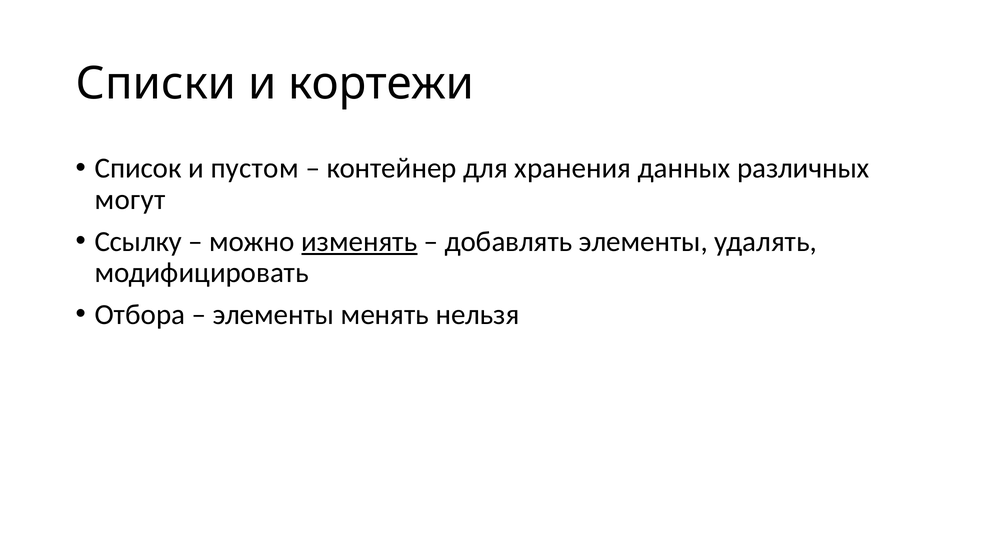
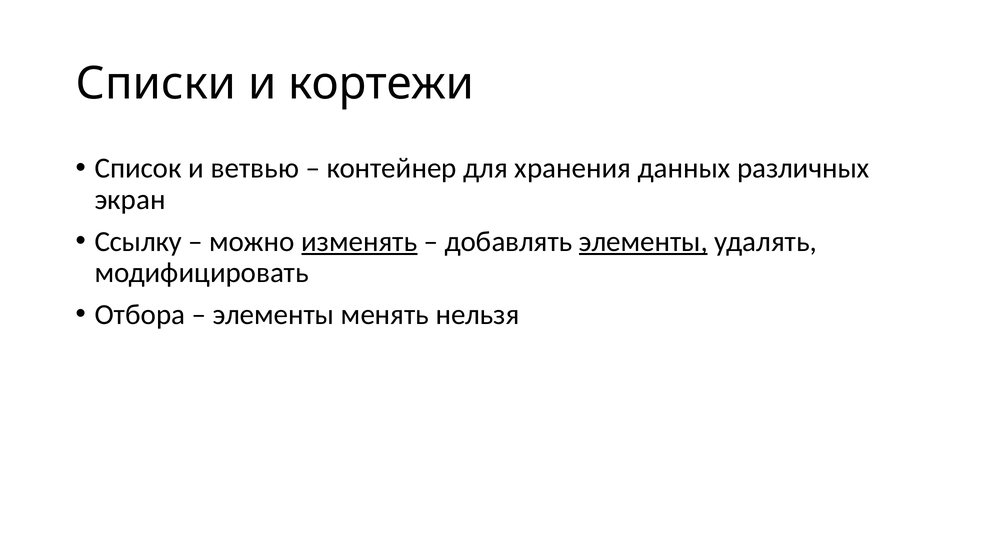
пустом: пустом -> ветвью (255, 168)
могут: могут -> экран (130, 200)
элементы underline: none -> present (643, 242)
